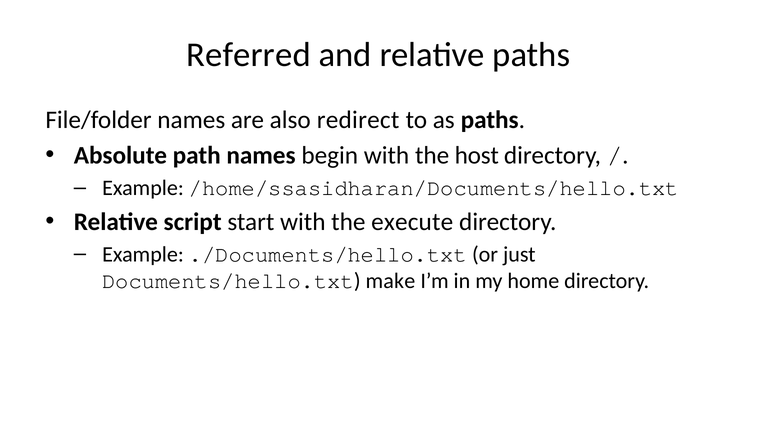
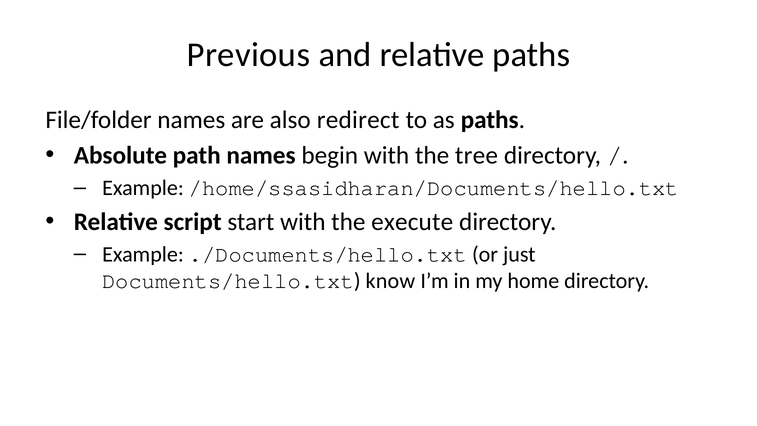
Referred: Referred -> Previous (248, 55)
host: host -> tree (477, 155)
make: make -> know (390, 281)
